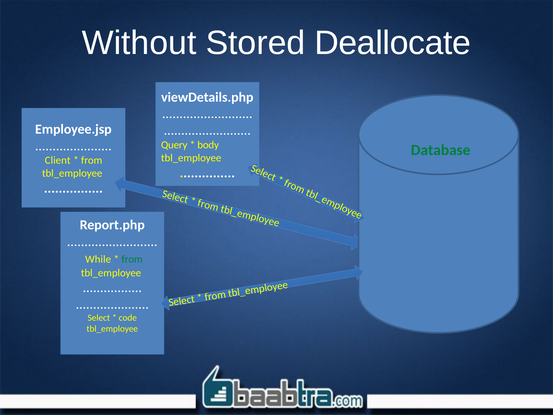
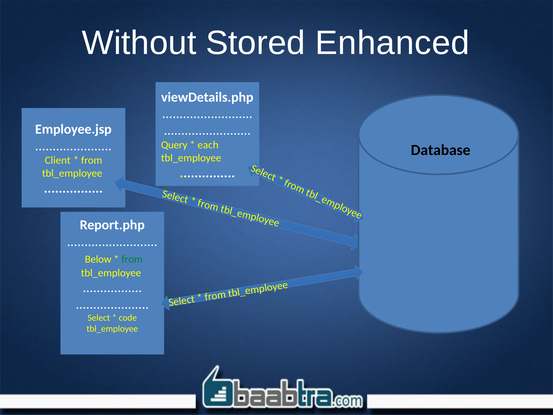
Deallocate: Deallocate -> Enhanced (392, 43)
body: body -> each (208, 145)
Database colour: green -> black (441, 150)
While: While -> Below (98, 259)
